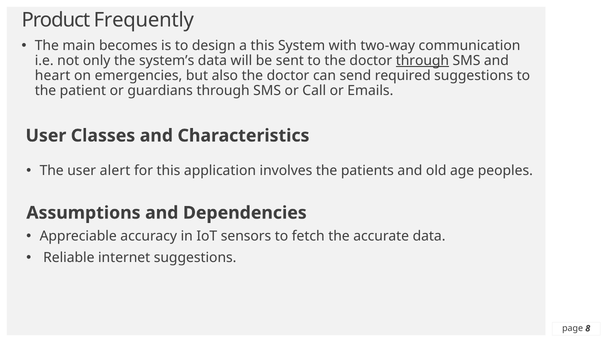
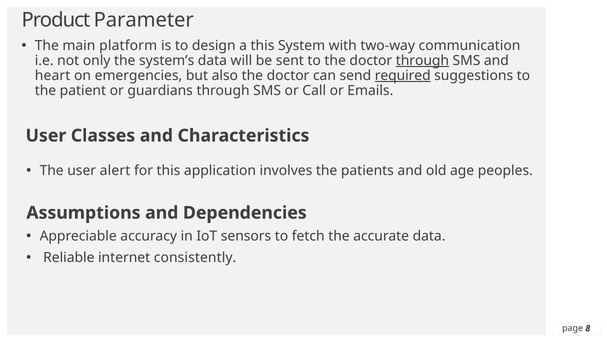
Frequently: Frequently -> Parameter (144, 20)
becomes: becomes -> platform (128, 46)
required underline: none -> present (403, 76)
internet suggestions: suggestions -> consistently (195, 257)
